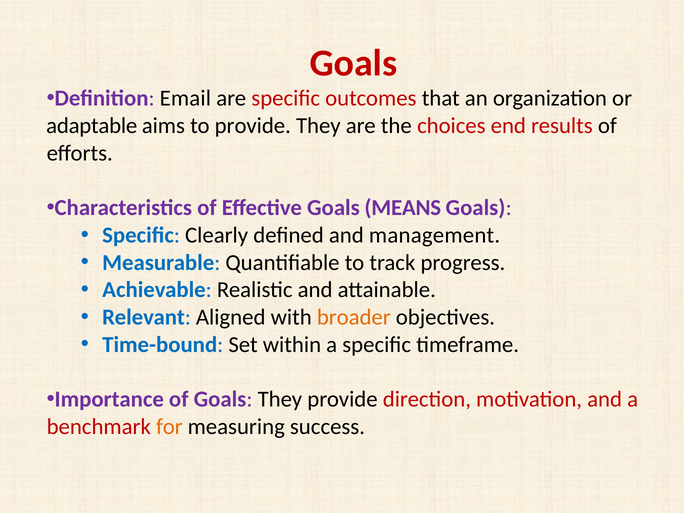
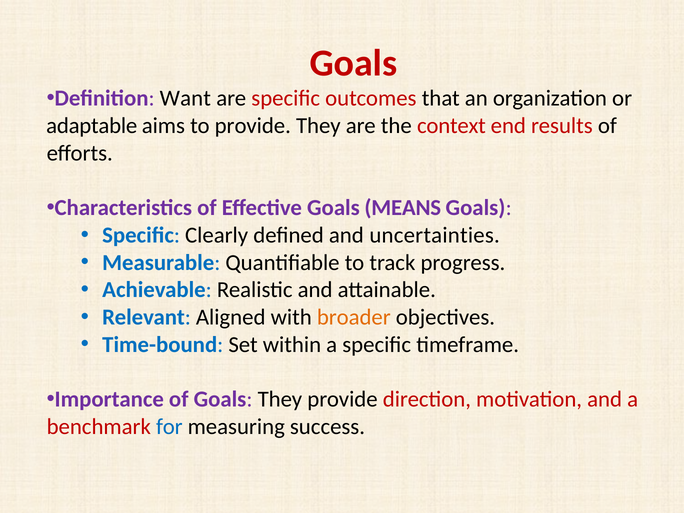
Email: Email -> Want (185, 98)
choices: choices -> context (451, 126)
management: management -> uncertainties (435, 235)
for colour: orange -> blue (169, 427)
